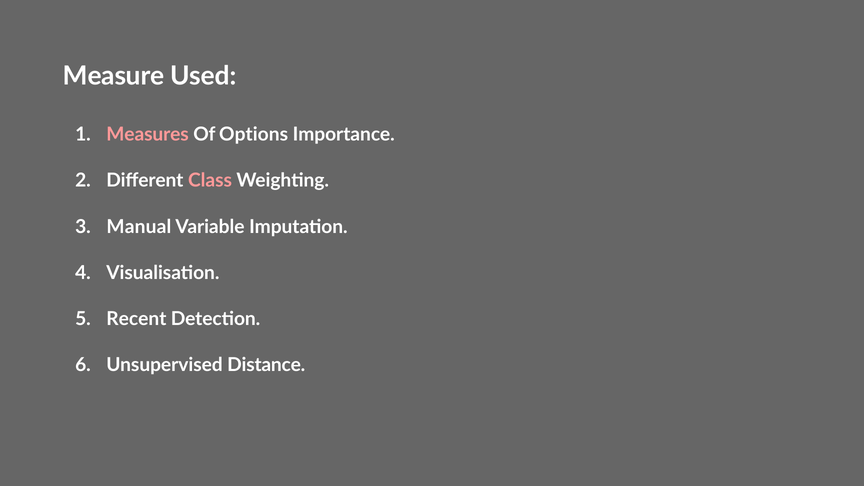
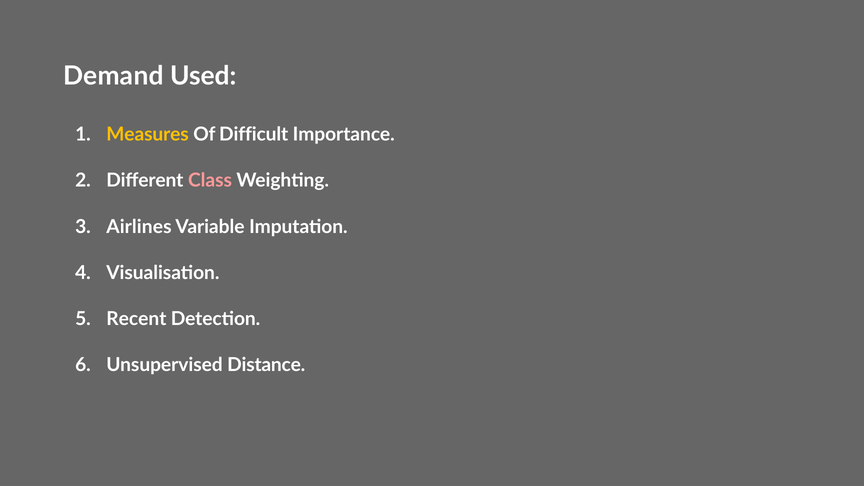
Measure: Measure -> Demand (113, 76)
Measures colour: pink -> yellow (148, 135)
Options: Options -> Difficult (254, 135)
Manual: Manual -> Airlines (139, 227)
